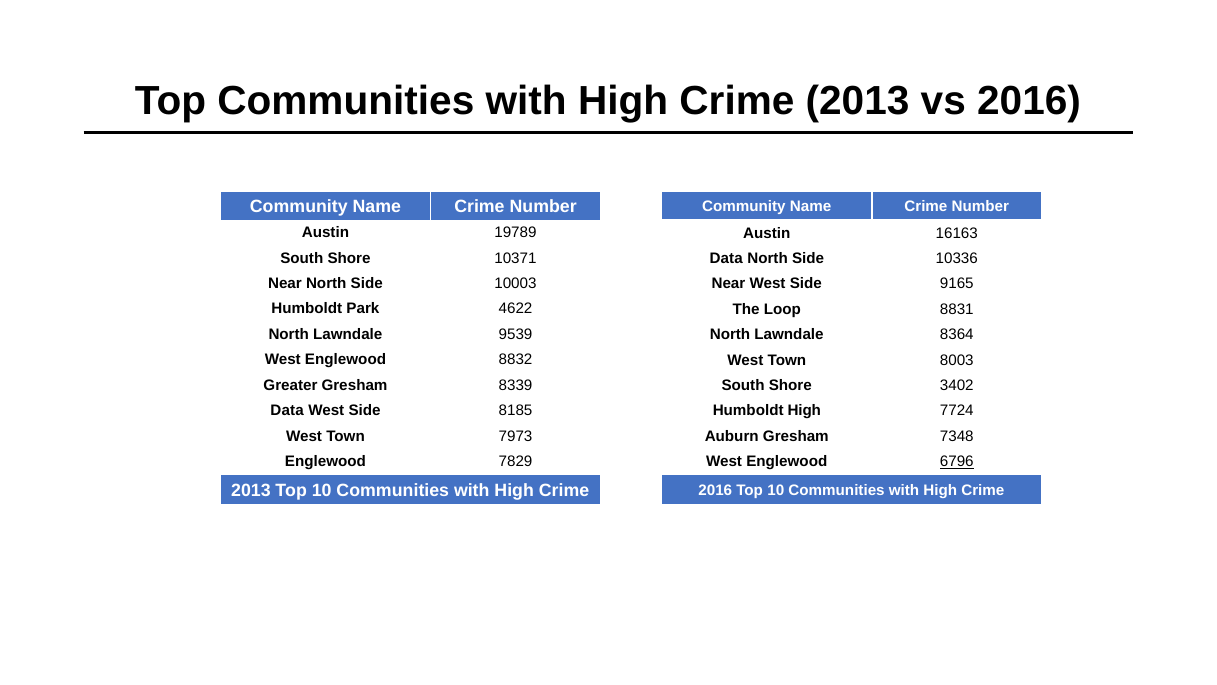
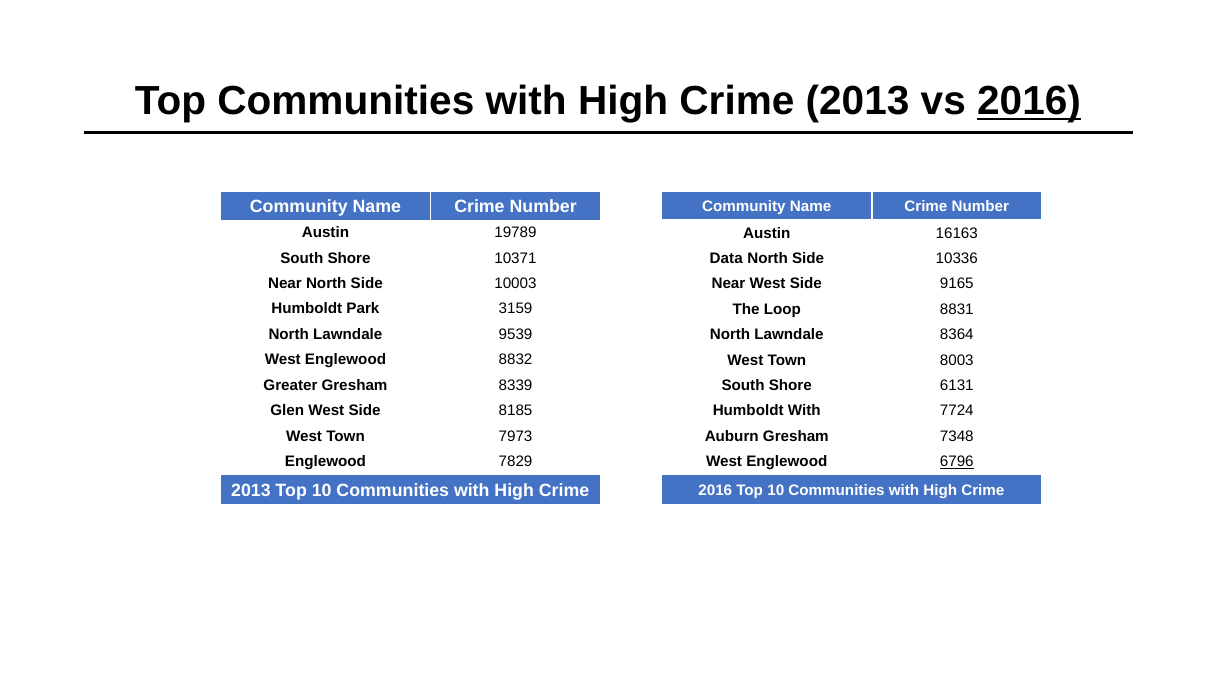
2016 underline: none -> present (1029, 101)
4622: 4622 -> 3159 (516, 309)
3402: 3402 -> 6131 (957, 385)
Data: Data -> Glen (287, 410)
Humboldt High: High -> With (804, 411)
